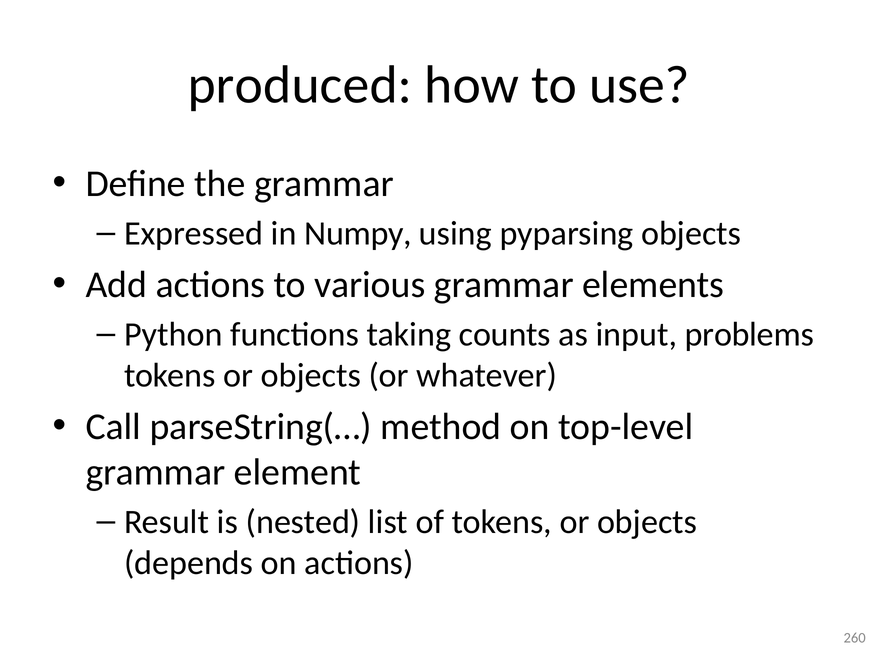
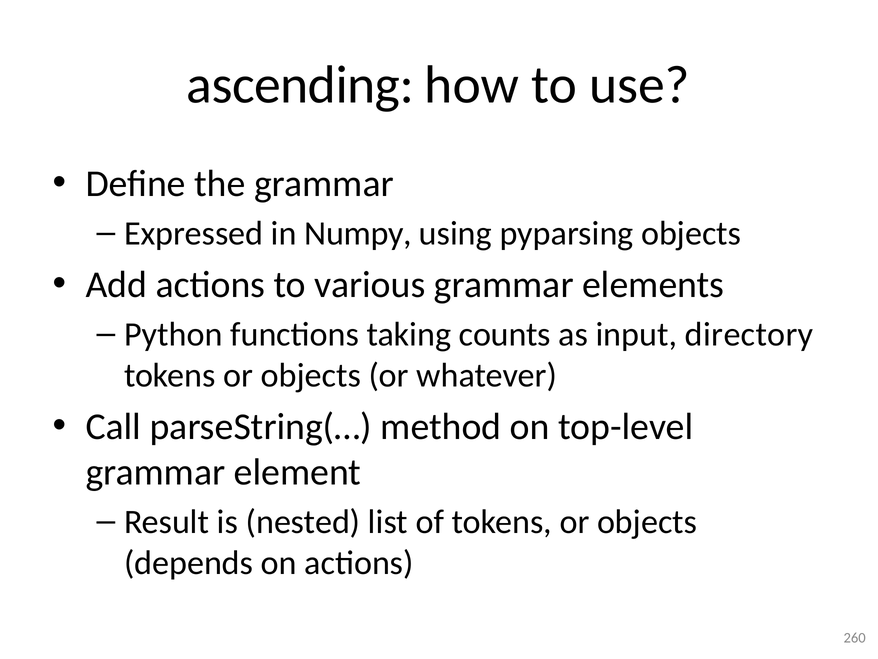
produced: produced -> ascending (300, 85)
problems: problems -> directory (749, 334)
